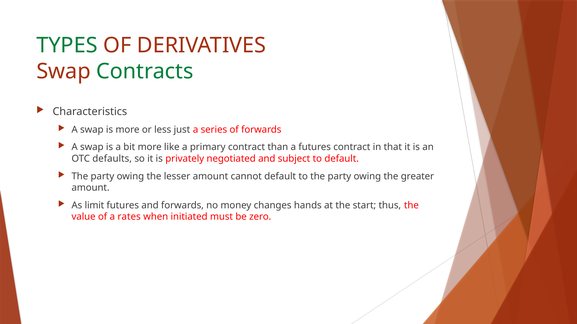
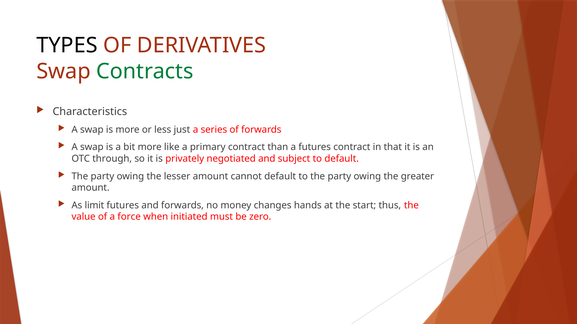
TYPES colour: green -> black (67, 46)
defaults: defaults -> through (112, 159)
rates: rates -> force (129, 217)
